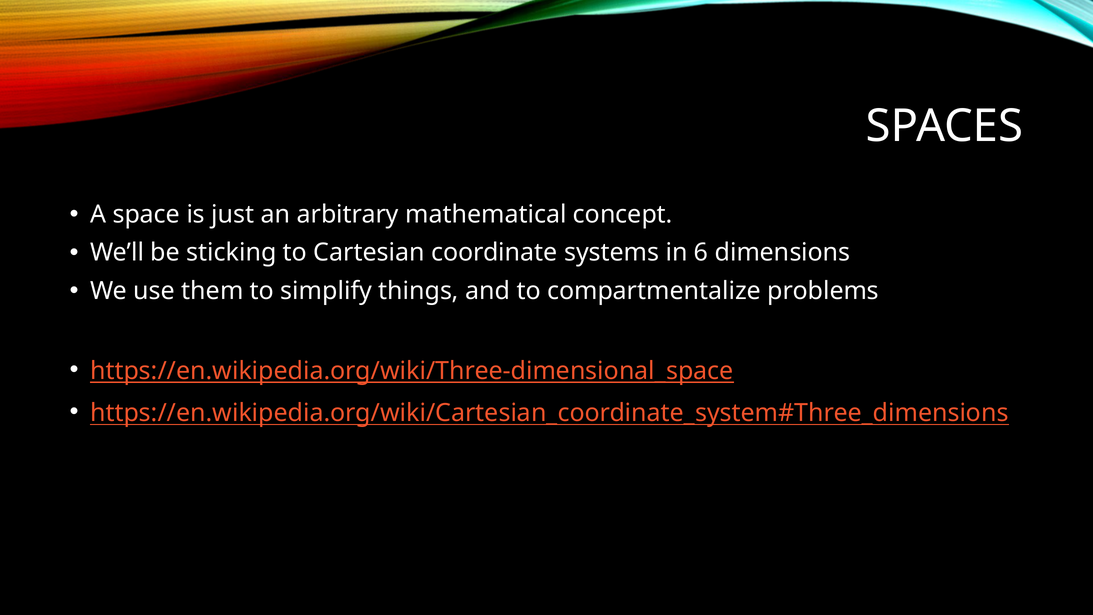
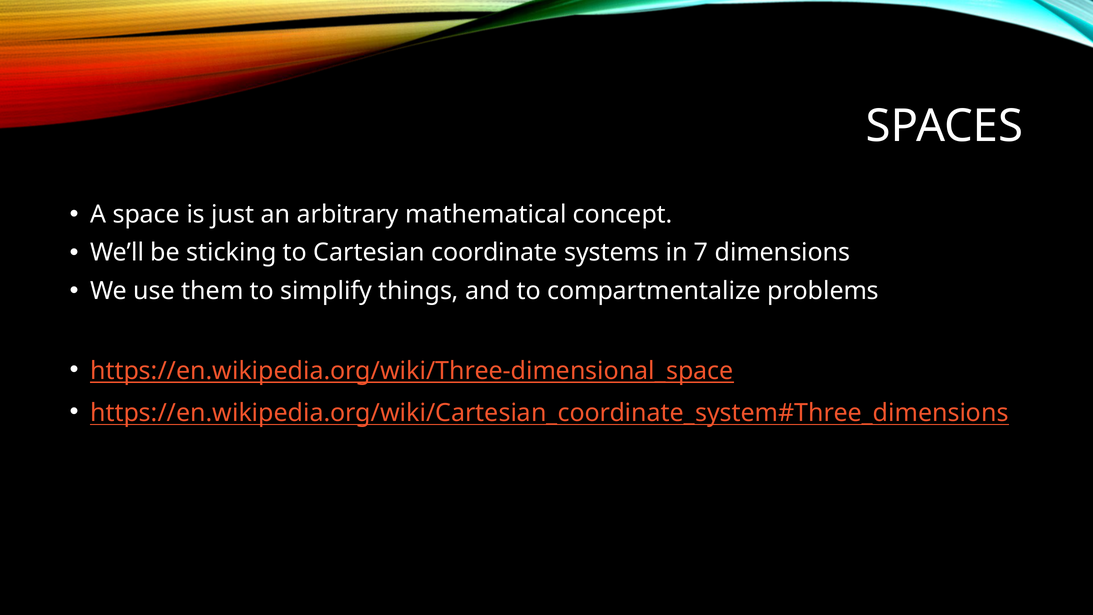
6: 6 -> 7 (701, 253)
